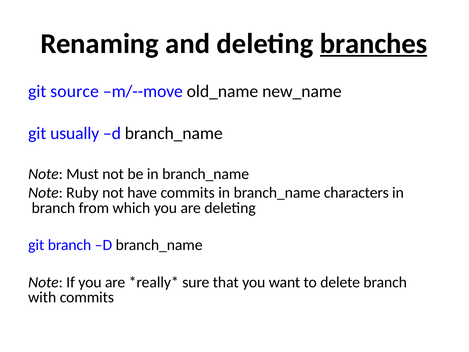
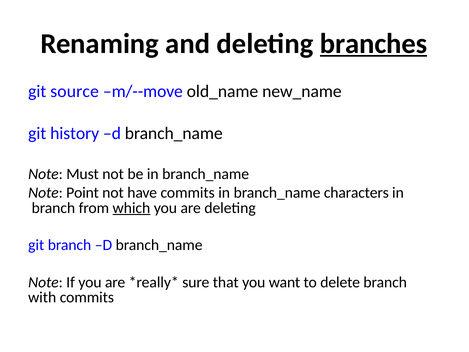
usually: usually -> history (75, 133)
Ruby: Ruby -> Point (83, 193)
which underline: none -> present (131, 208)
